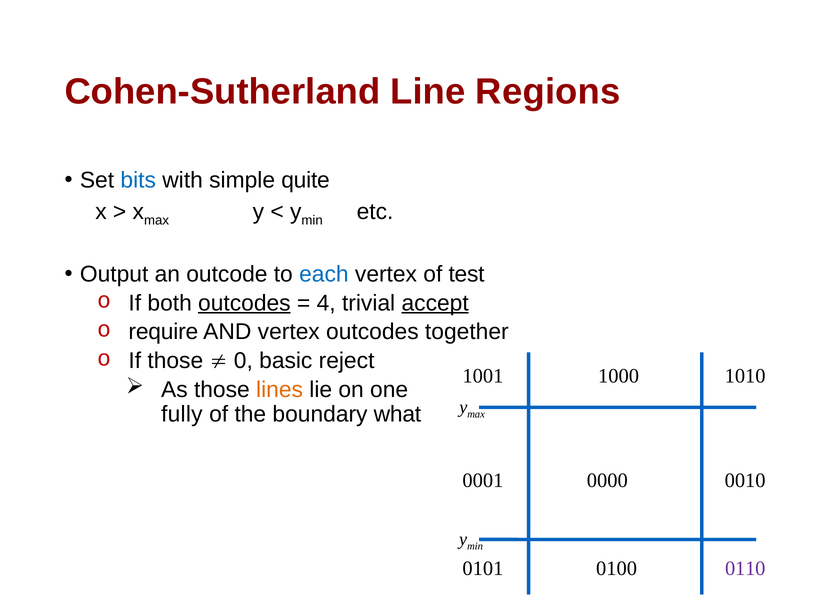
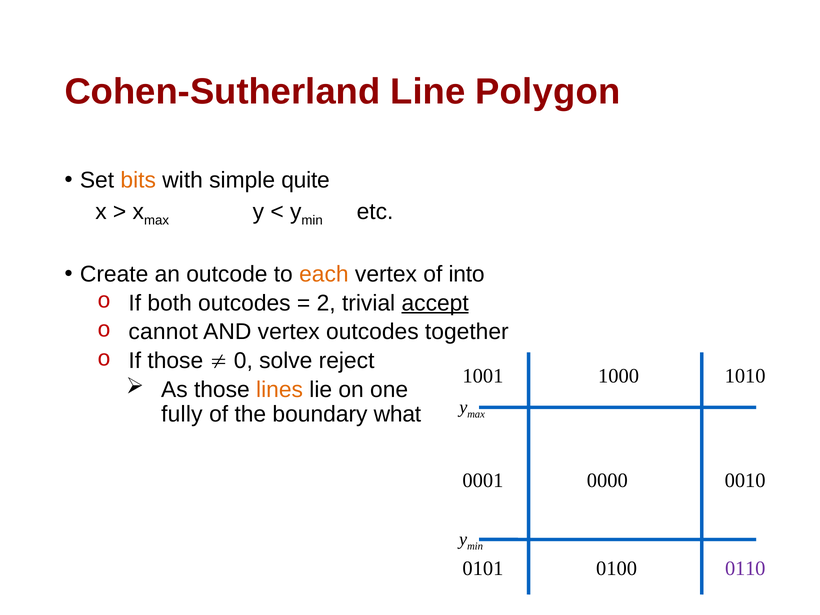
Regions: Regions -> Polygon (548, 92)
bits colour: blue -> orange (138, 180)
Output: Output -> Create (114, 274)
each colour: blue -> orange (324, 274)
test: test -> into (467, 274)
outcodes underline: present -> none (244, 303)
4: 4 -> 2 (326, 303)
require: require -> cannot (163, 332)
basic: basic -> solve (286, 361)
